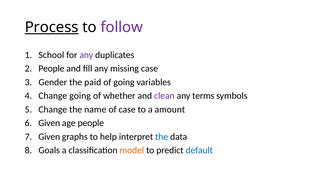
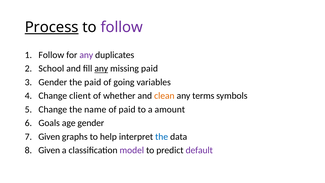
School: School -> Follow (51, 55)
People: People -> School (51, 69)
any underline: none -> present (101, 69)
missing case: case -> paid (149, 69)
Change going: going -> client (80, 96)
clean colour: purple -> orange (164, 96)
of case: case -> paid (127, 109)
Given: Given -> Goals (49, 123)
age people: people -> gender (91, 123)
Goals: Goals -> Given (49, 150)
model colour: orange -> purple (132, 150)
default colour: blue -> purple (199, 150)
